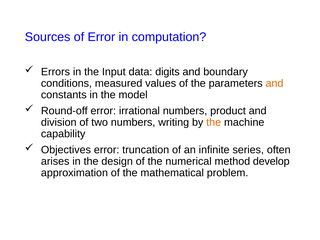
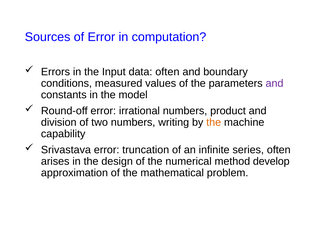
data digits: digits -> often (167, 72)
and colour: orange -> purple (274, 83)
Objectives: Objectives -> Srivastava (66, 150)
